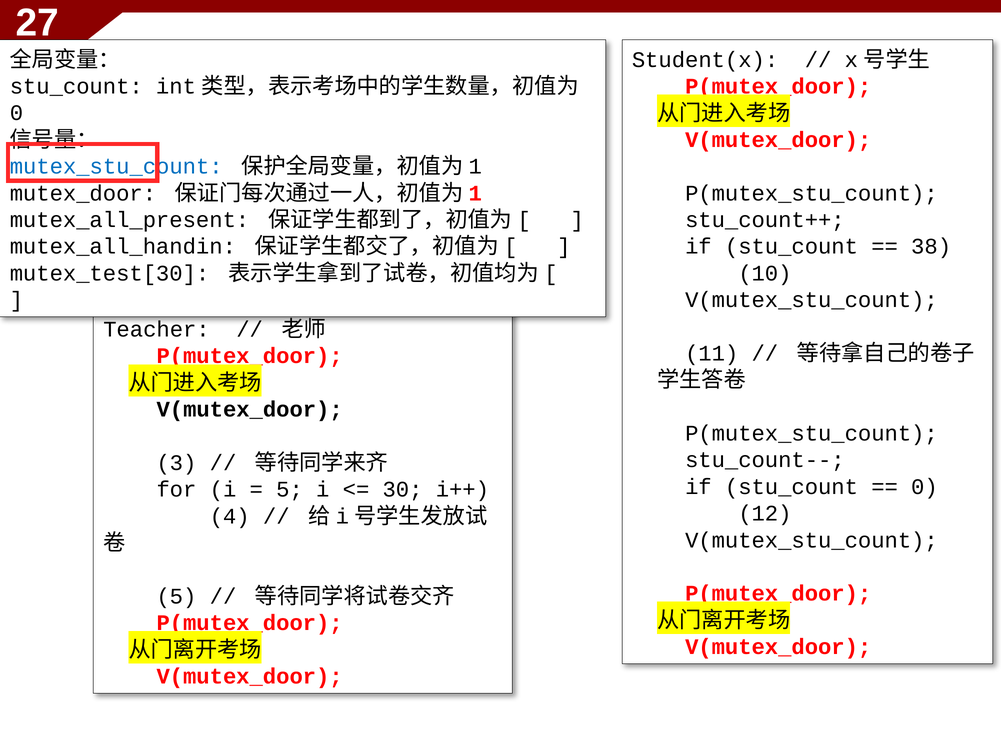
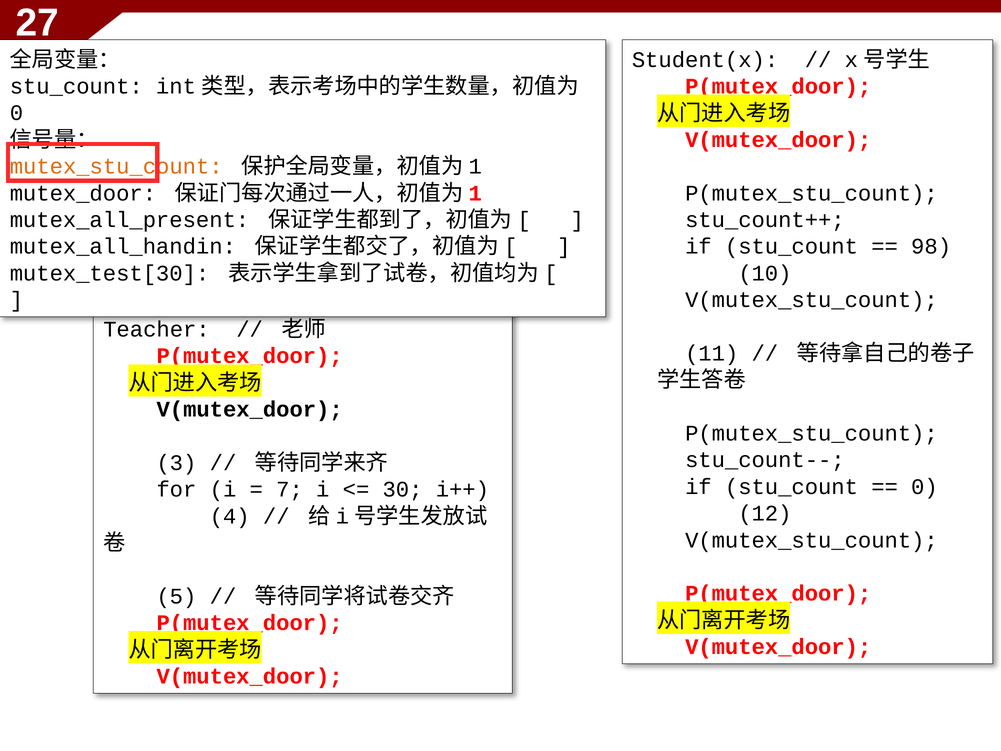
mutex_stu_count colour: blue -> orange (116, 166)
38: 38 -> 98 (931, 247)
5: 5 -> 7 (290, 489)
